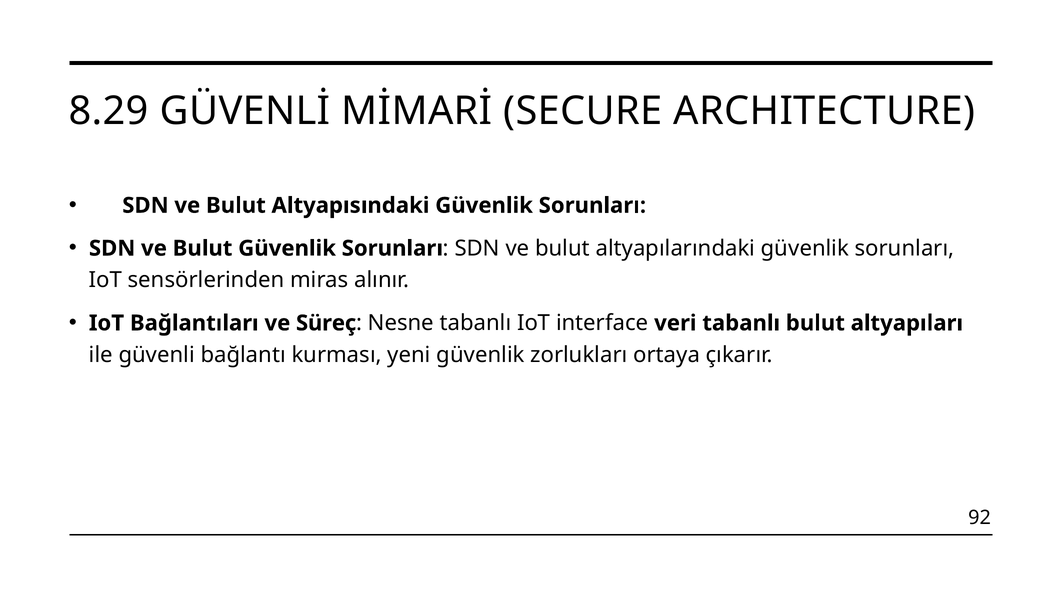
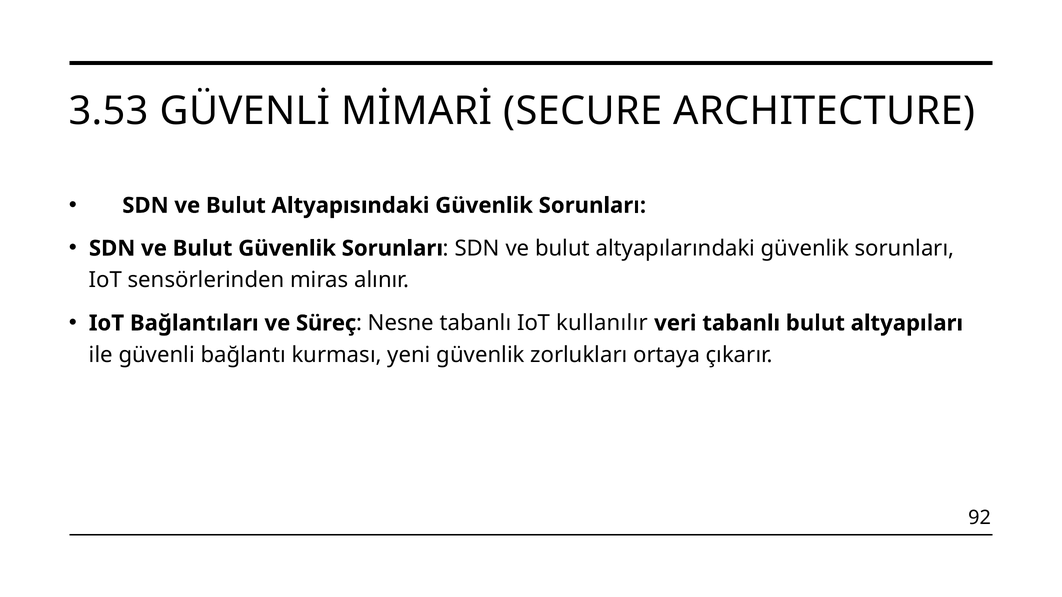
8.29: 8.29 -> 3.53 (109, 111)
interface: interface -> kullanılır (602, 323)
